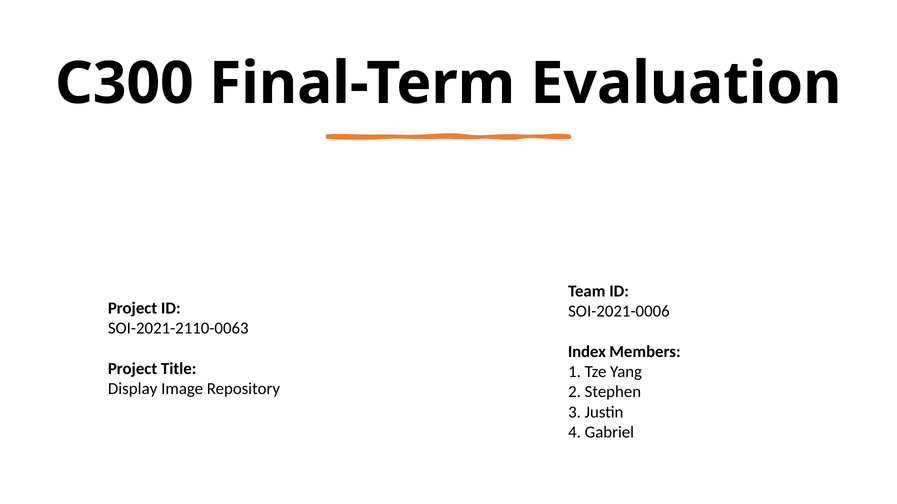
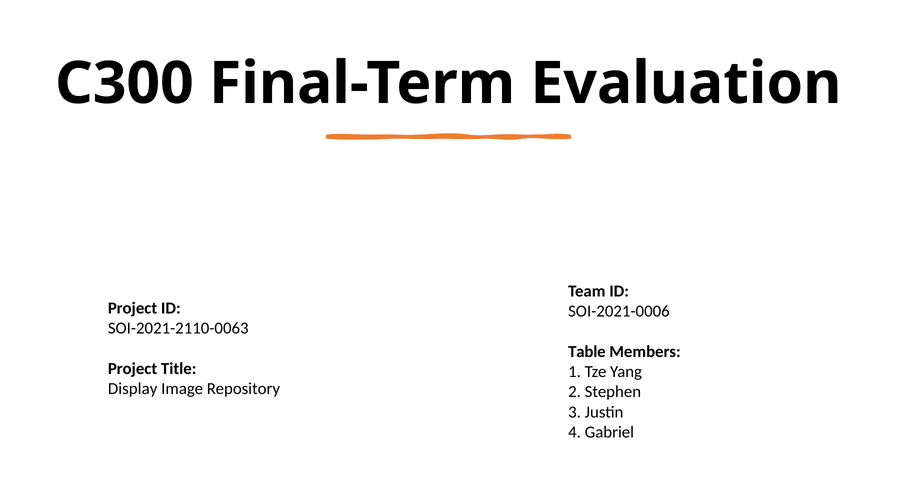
Index: Index -> Table (587, 352)
